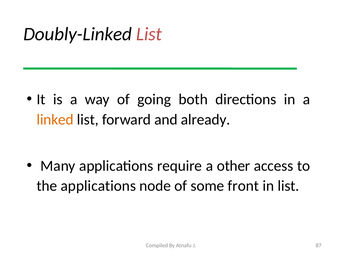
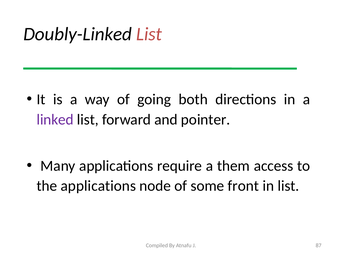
linked colour: orange -> purple (55, 119)
already: already -> pointer (206, 119)
other: other -> them (233, 165)
